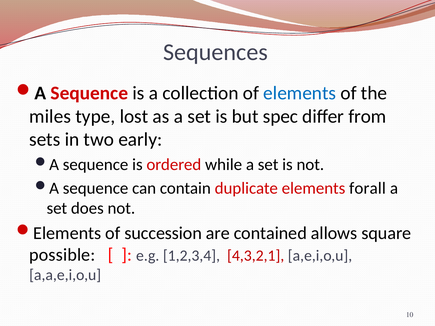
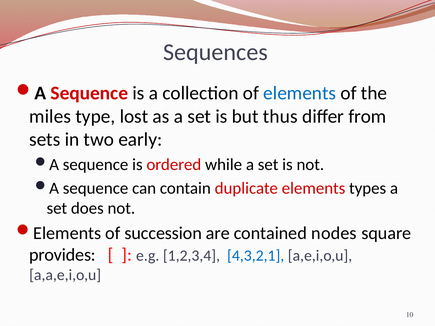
spec: spec -> thus (280, 116)
forall: forall -> types (368, 188)
allows: allows -> nodes (334, 233)
possible: possible -> provides (62, 255)
4,3,2,1 colour: red -> blue (256, 256)
